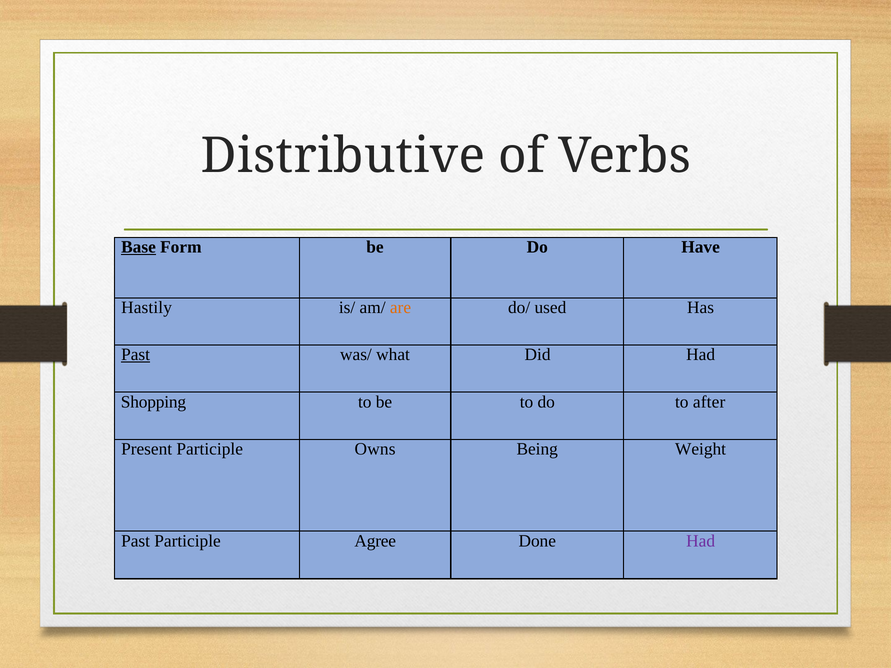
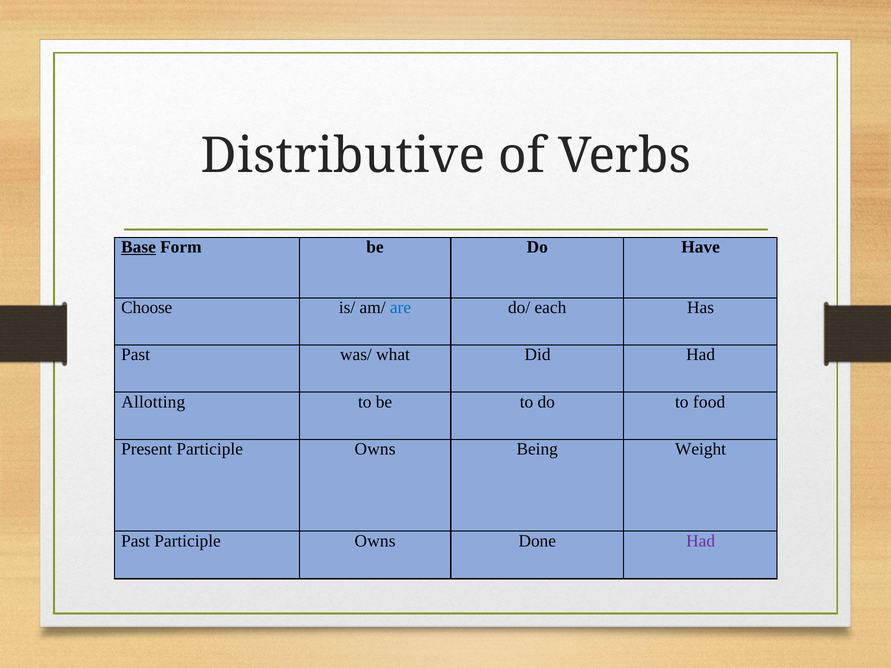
Hastily: Hastily -> Choose (147, 308)
are colour: orange -> blue (401, 308)
used: used -> each (550, 308)
Past underline: present -> none (136, 355)
Shopping: Shopping -> Allotting (153, 402)
after: after -> food (709, 402)
Past Participle Agree: Agree -> Owns (375, 541)
